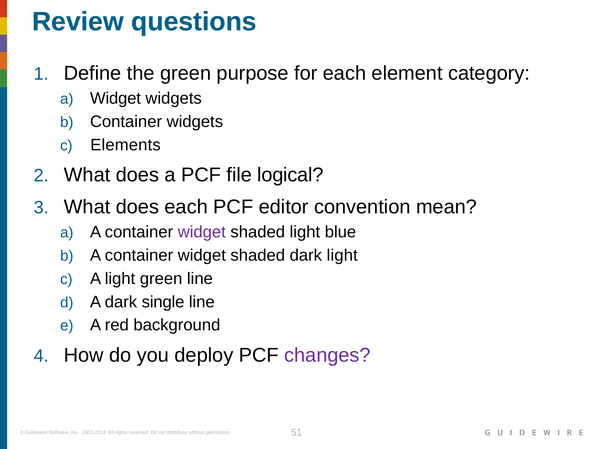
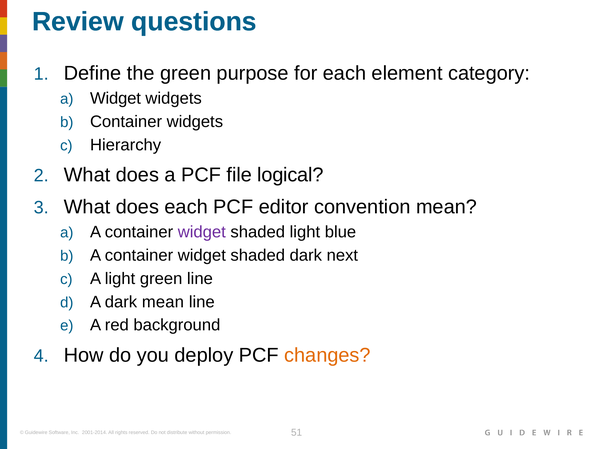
Elements: Elements -> Hierarchy (126, 145)
dark light: light -> next (342, 255)
dark single: single -> mean (163, 302)
changes colour: purple -> orange (327, 355)
